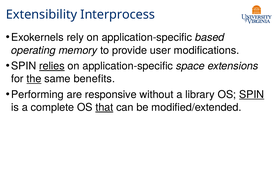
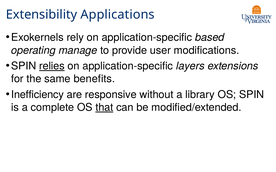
Interprocess: Interprocess -> Applications (118, 15)
memory: memory -> manage (78, 50)
space: space -> layers (190, 66)
the underline: present -> none (34, 79)
Performing: Performing -> Inefficiency (37, 95)
SPIN underline: present -> none (252, 95)
